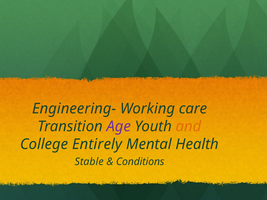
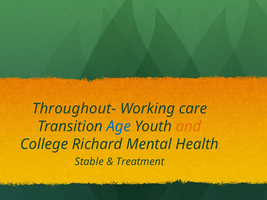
Engineering-: Engineering- -> Throughout- (74, 109)
Age colour: purple -> blue (119, 127)
Entirely: Entirely -> Richard (97, 144)
Conditions: Conditions -> Treatment (140, 162)
